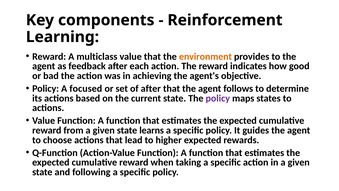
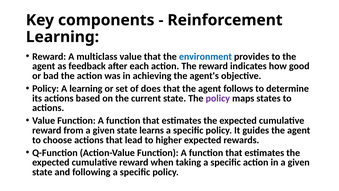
environment colour: orange -> blue (205, 56)
A focused: focused -> learning (86, 88)
of after: after -> does (151, 88)
